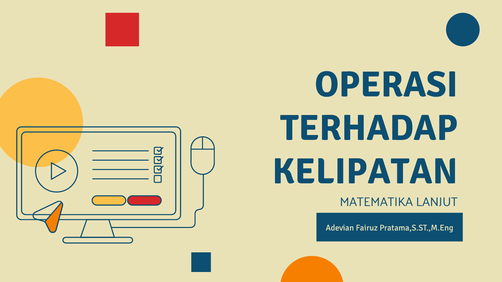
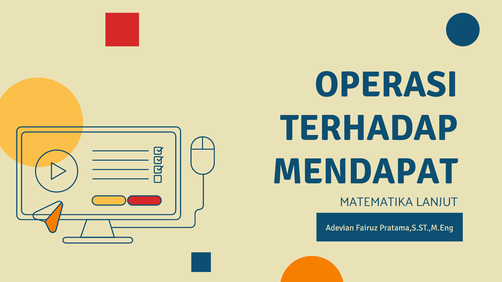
KELIPATAN: KELIPATAN -> MENDAPAT (365, 171)
